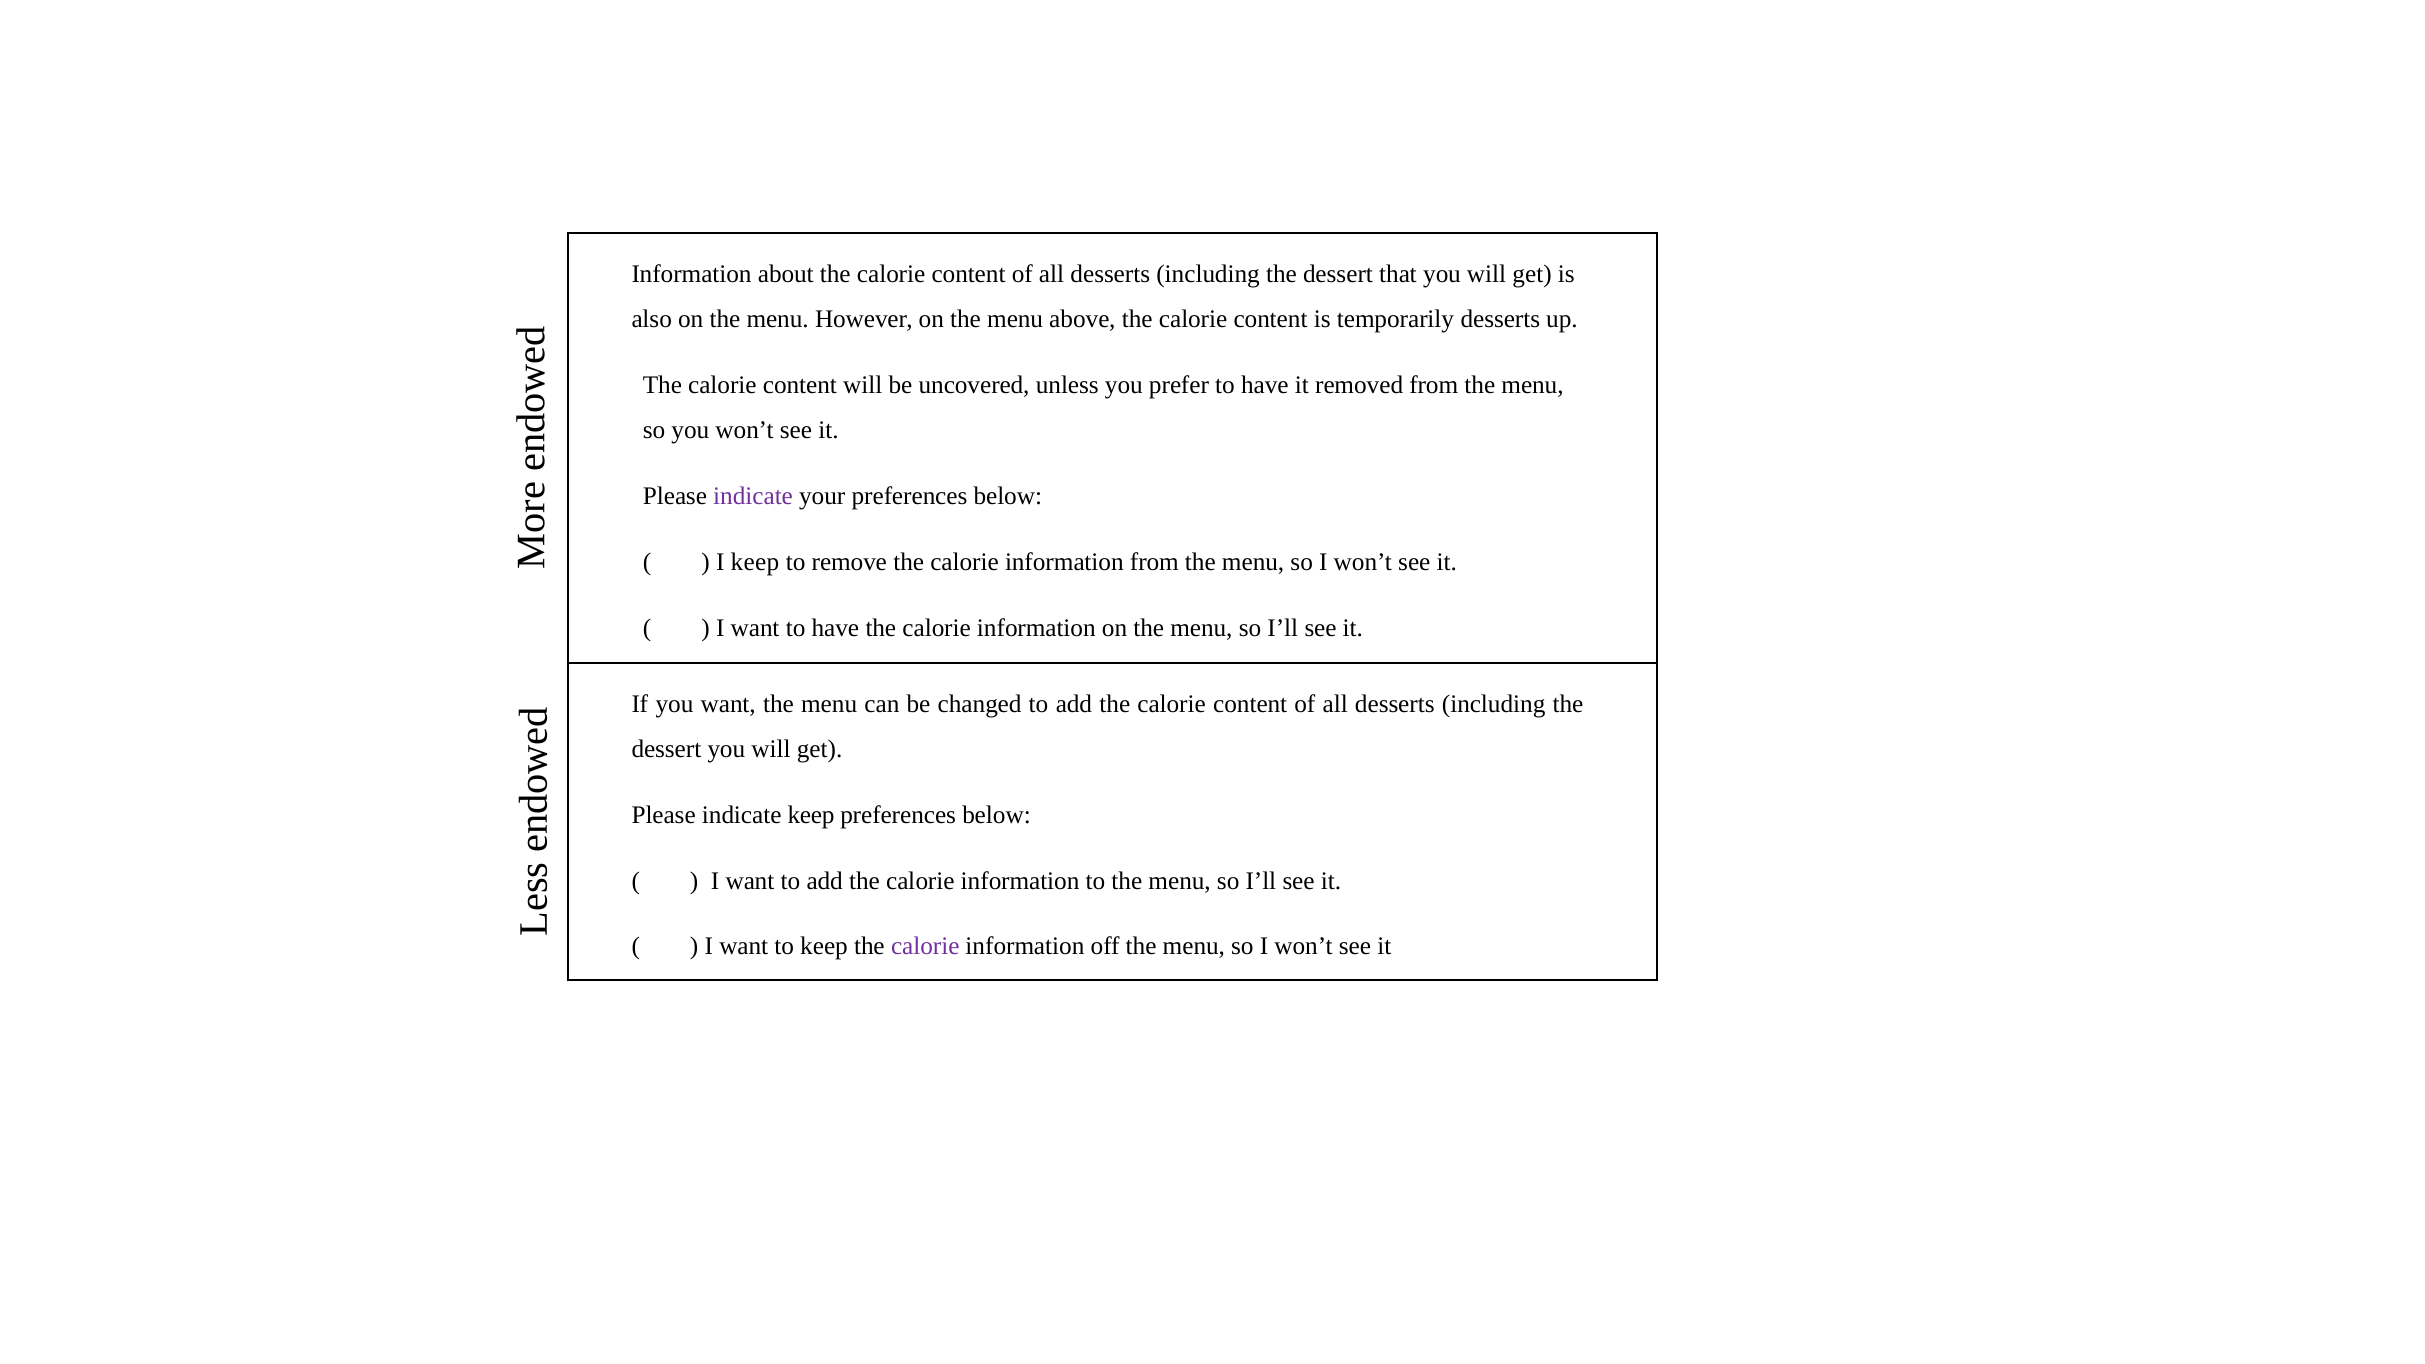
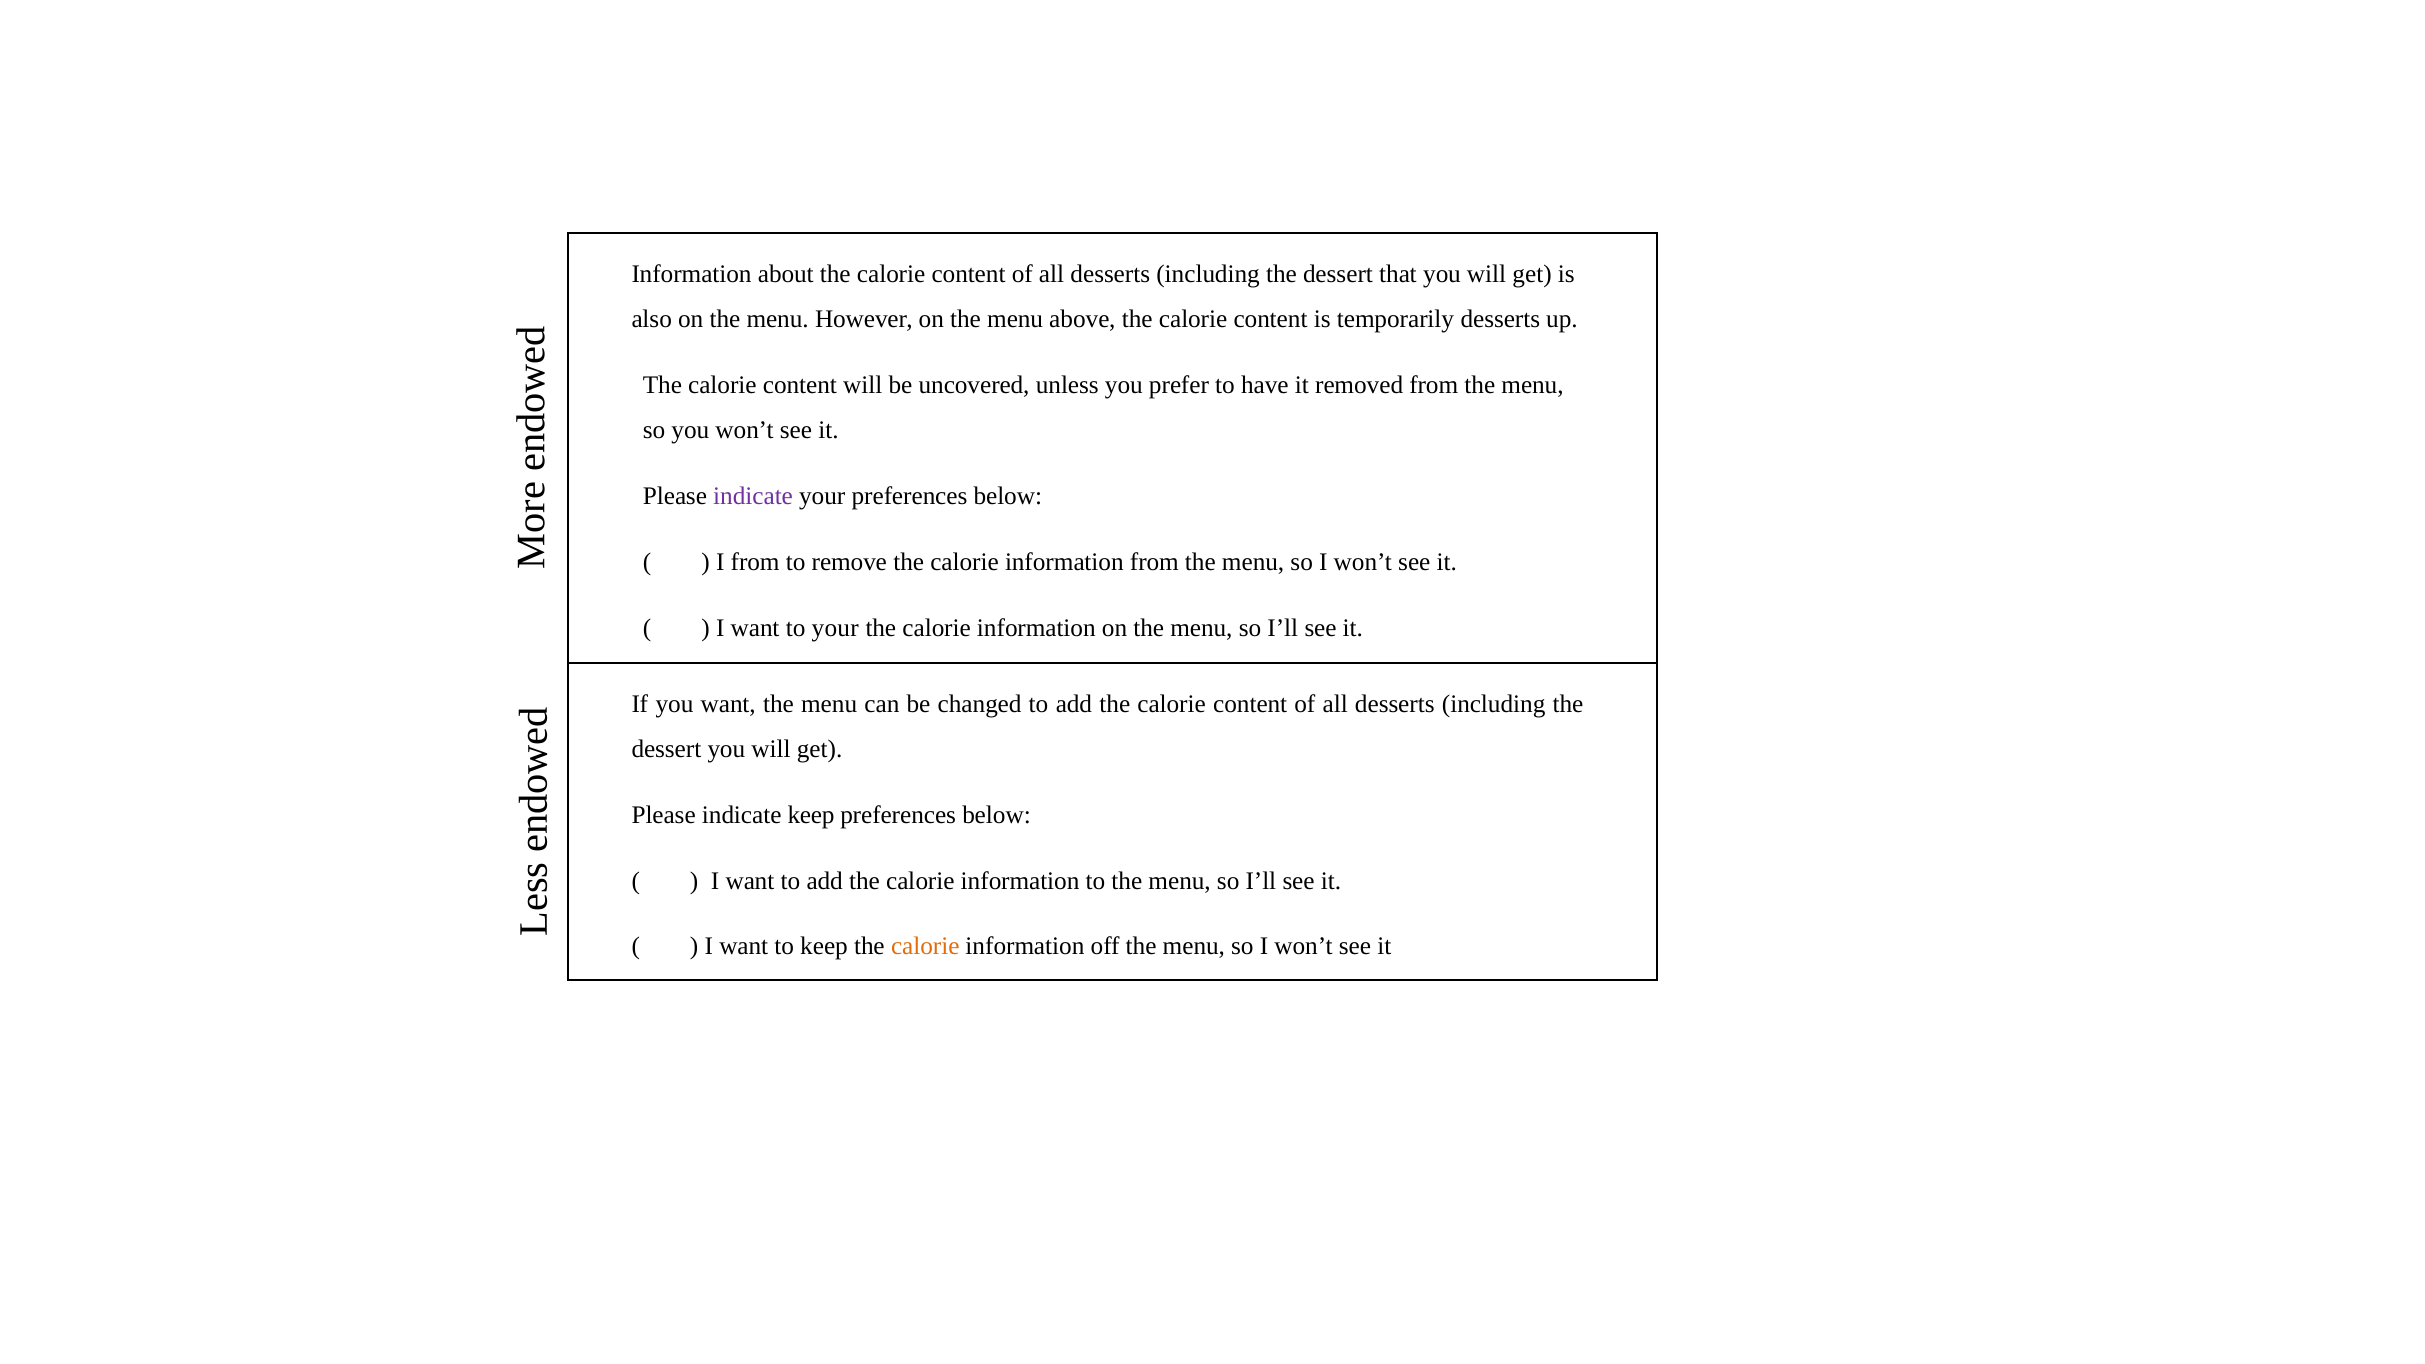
I keep: keep -> from (755, 562)
want to have: have -> your (835, 628)
calorie colour: purple -> orange (925, 947)
